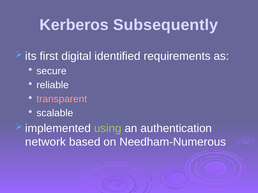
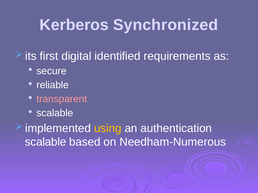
Subsequently: Subsequently -> Synchronized (166, 25)
using colour: light green -> yellow (108, 129)
network: network -> scalable (46, 142)
